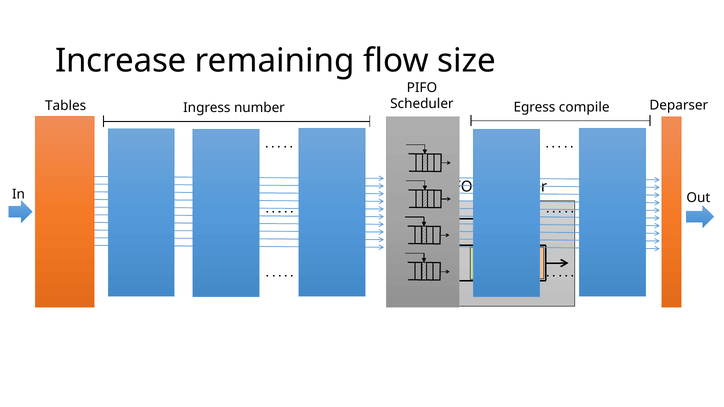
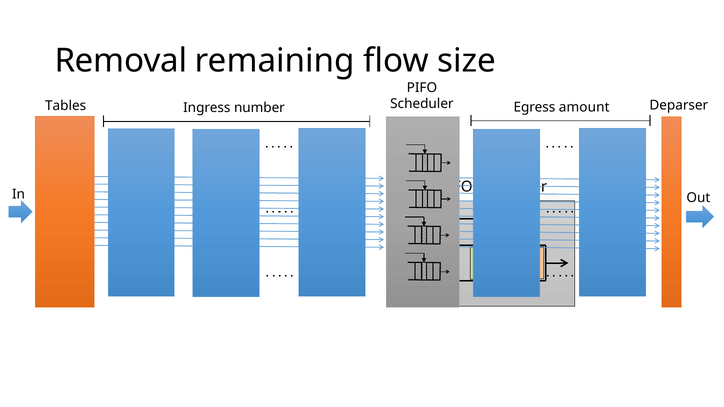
Increase: Increase -> Removal (121, 61)
compile: compile -> amount (584, 107)
